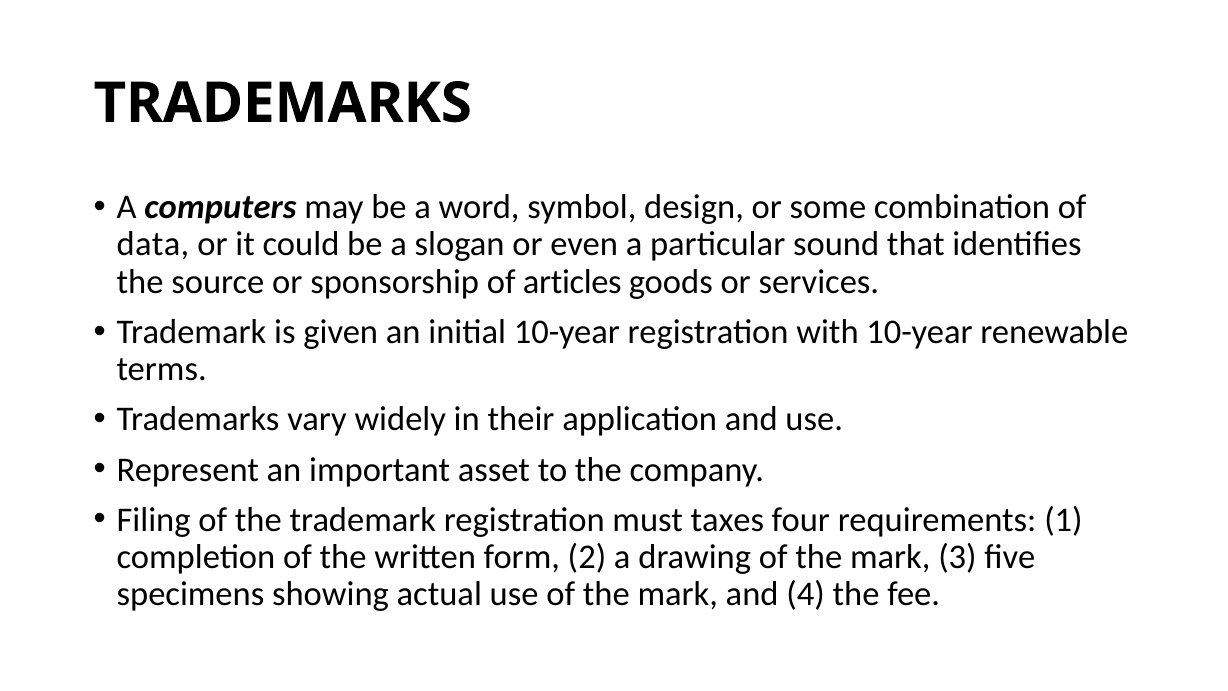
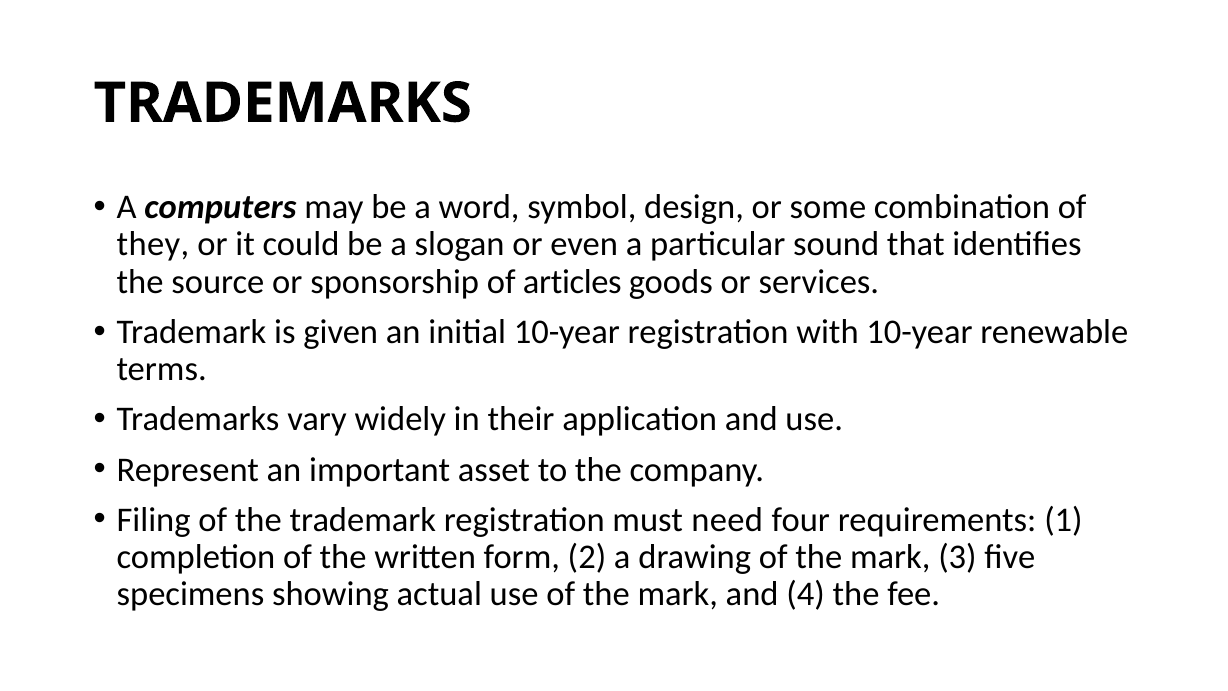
data: data -> they (153, 244)
taxes: taxes -> need (727, 520)
